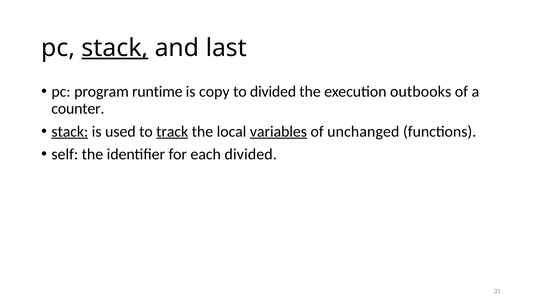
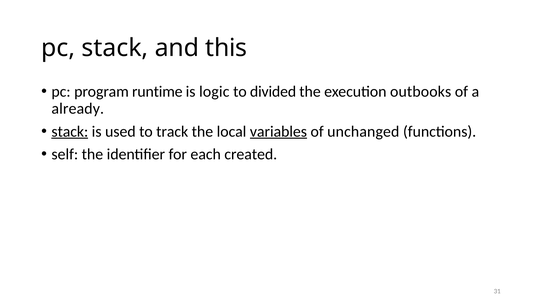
stack underline: present -> none (115, 48)
last: last -> this (226, 48)
copy: copy -> logic (214, 92)
counter: counter -> already (78, 109)
track underline: present -> none (172, 131)
each divided: divided -> created (251, 154)
